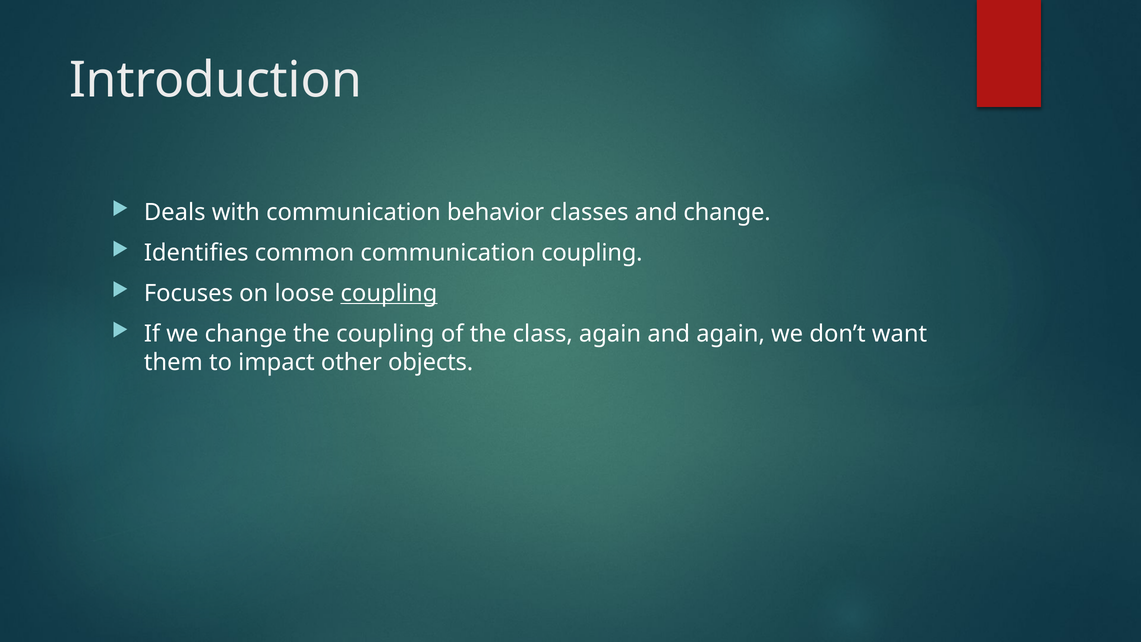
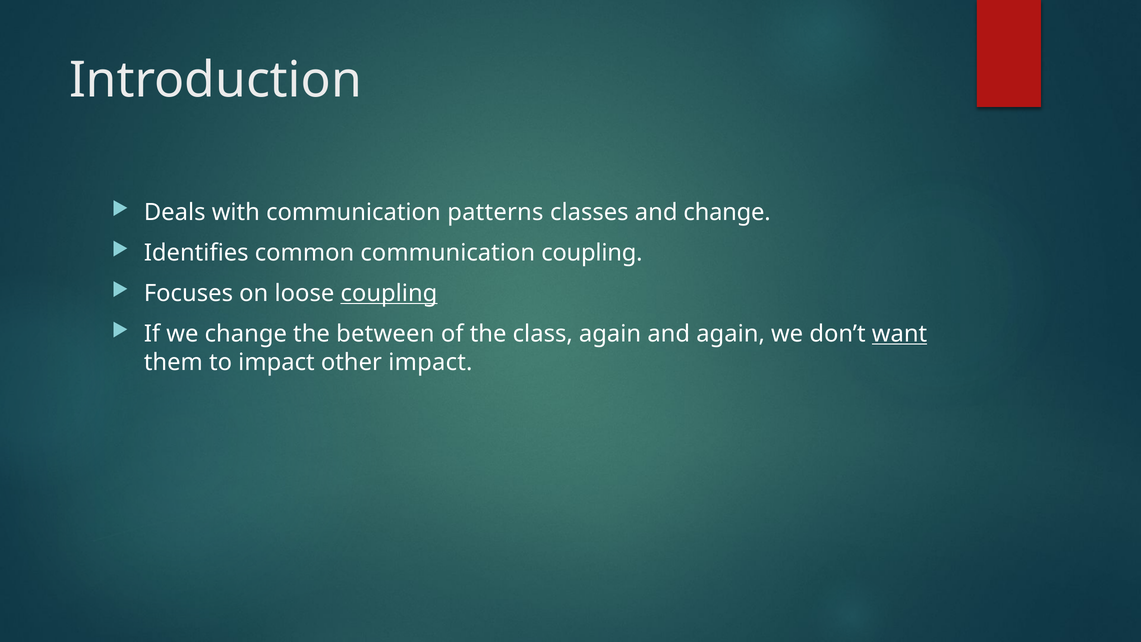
behavior: behavior -> patterns (495, 212)
the coupling: coupling -> between (385, 334)
want underline: none -> present (900, 334)
other objects: objects -> impact (430, 362)
